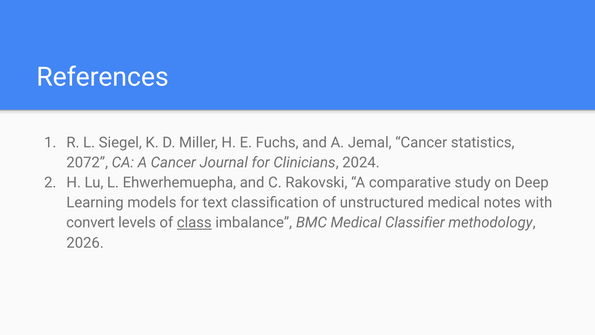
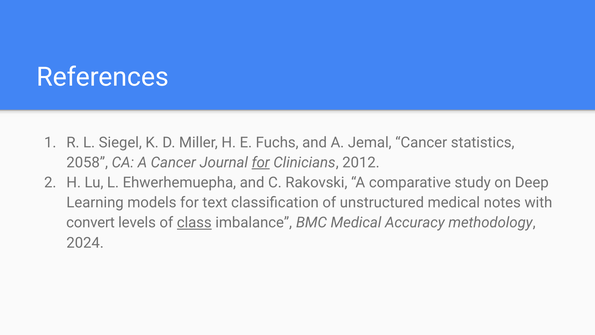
2072: 2072 -> 2058 (87, 162)
for underline: none -> present (261, 162)
2024: 2024 -> 2012 (361, 162)
Classifier: Classifier -> Accuracy (415, 223)
2026: 2026 -> 2024 (85, 243)
